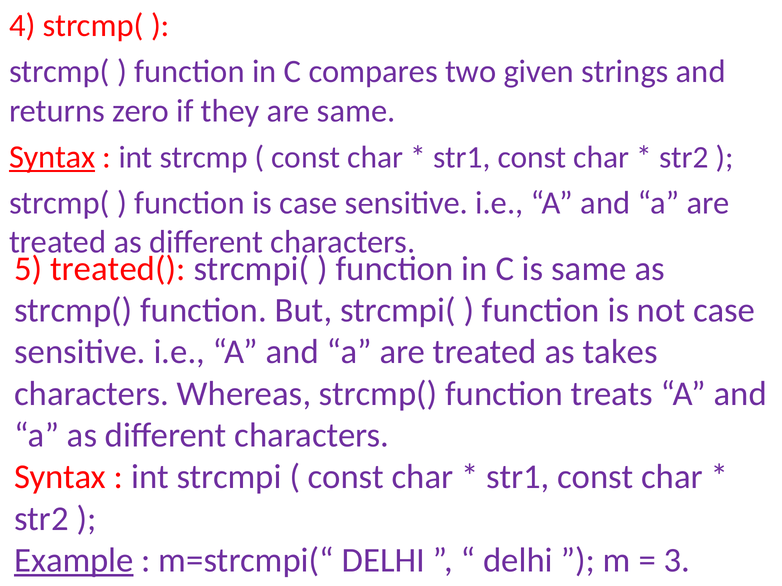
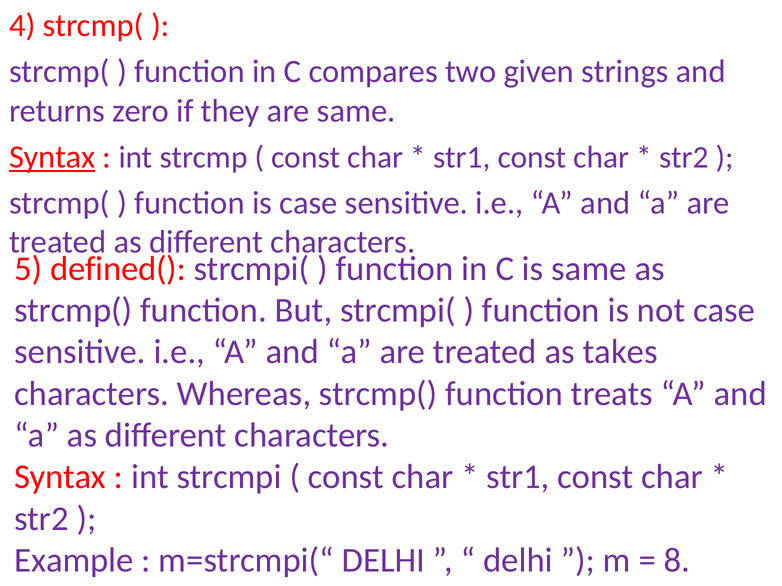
treated(: treated( -> defined( (118, 269)
Example underline: present -> none (74, 561)
3: 3 -> 8 (677, 561)
